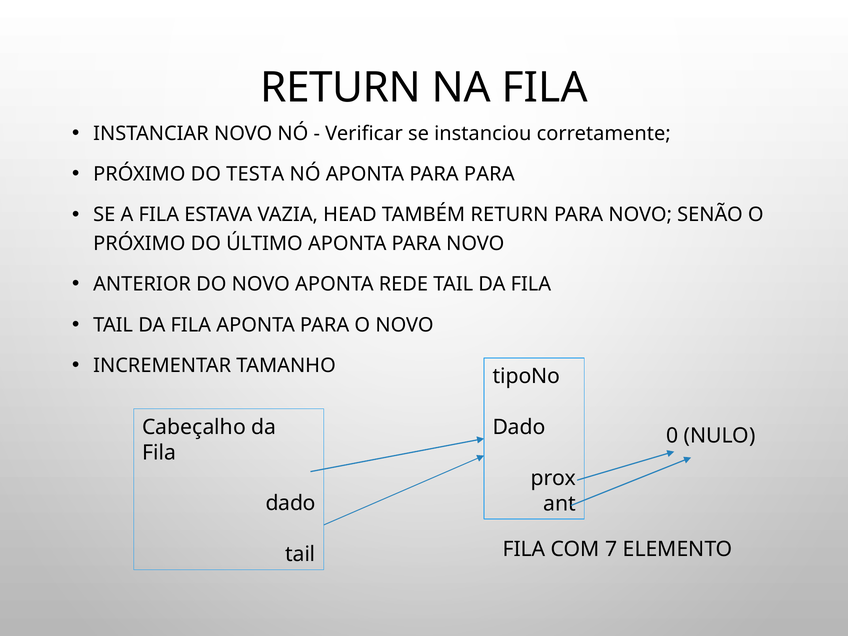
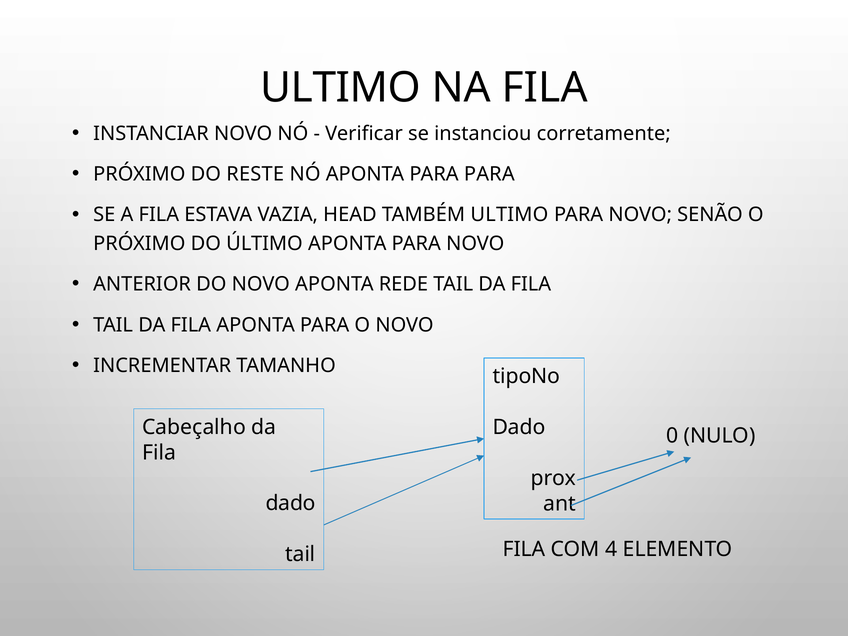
RETURN: RETURN -> ULTIMO (341, 88)
TESTA: TESTA -> RESTE (255, 174)
TAMBÉM RETURN: RETURN -> ULTIMO (509, 215)
7: 7 -> 4 (611, 549)
